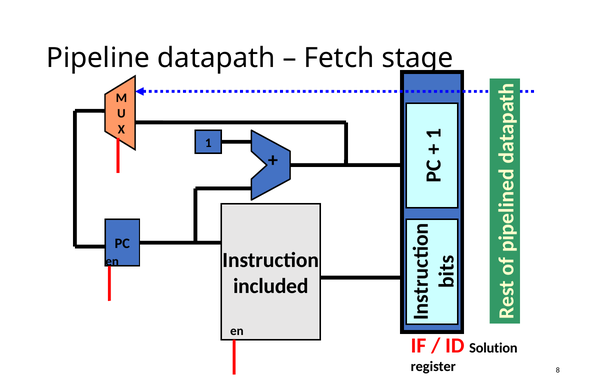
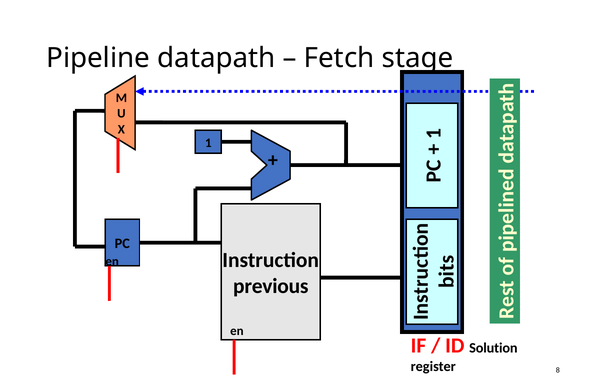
included: included -> previous (271, 286)
